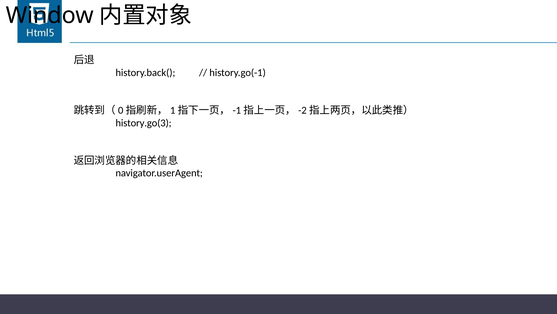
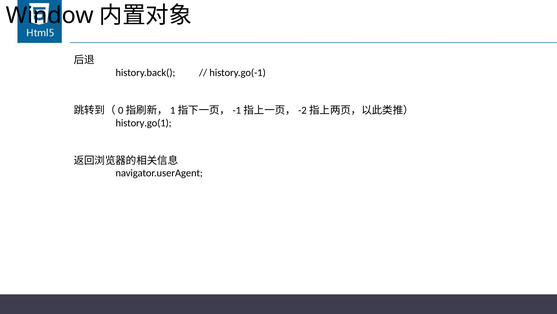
history.go(3: history.go(3 -> history.go(1 (143, 123)
